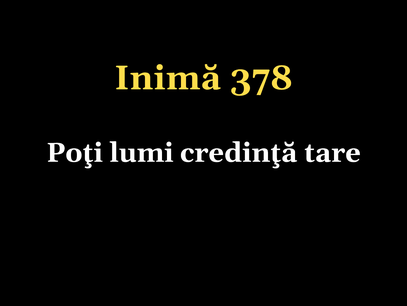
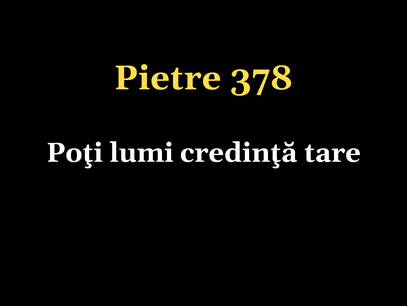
Inimă: Inimă -> Pietre (168, 78)
